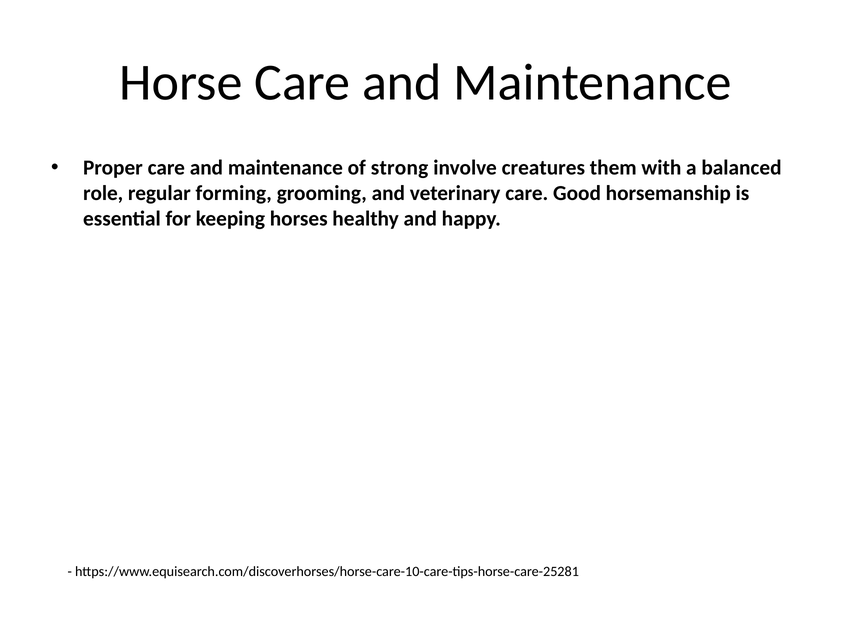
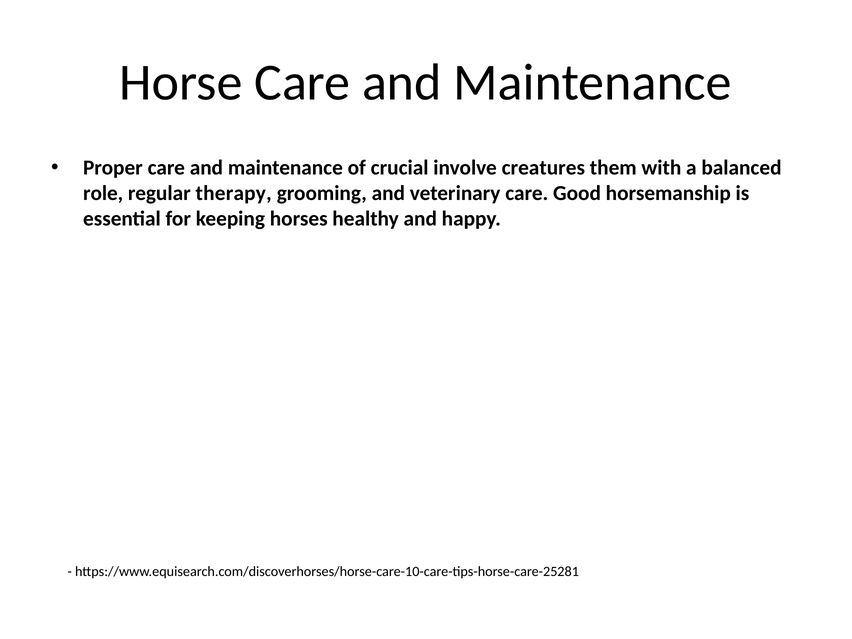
strong: strong -> crucial (400, 168)
forming: forming -> therapy (234, 193)
